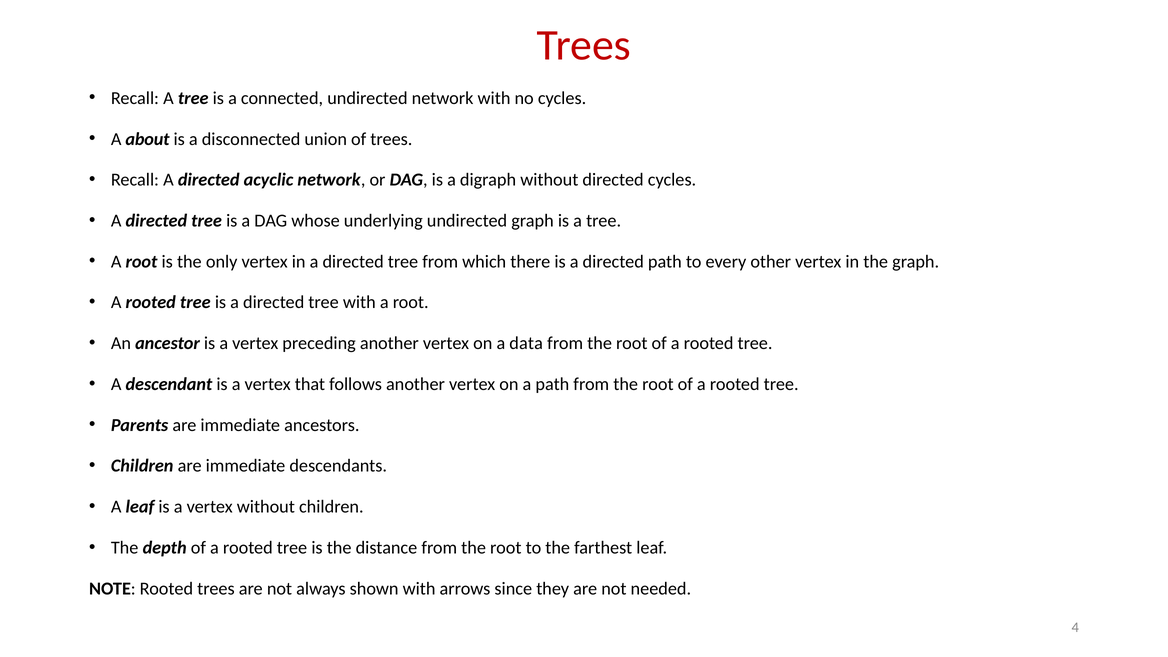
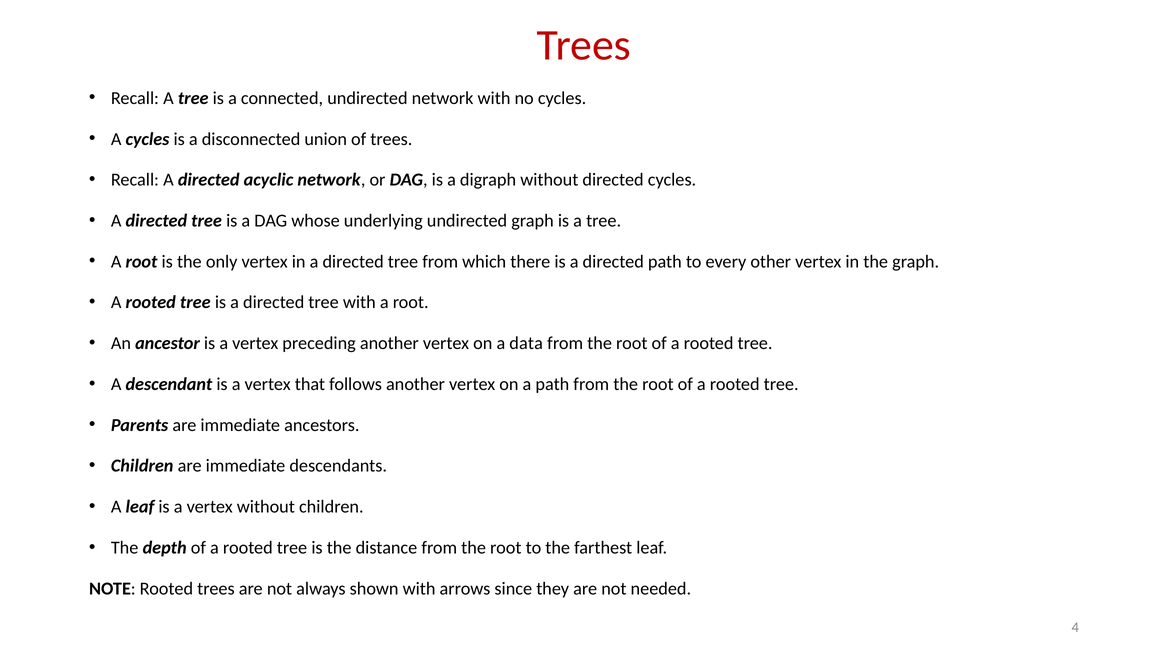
A about: about -> cycles (147, 139)
